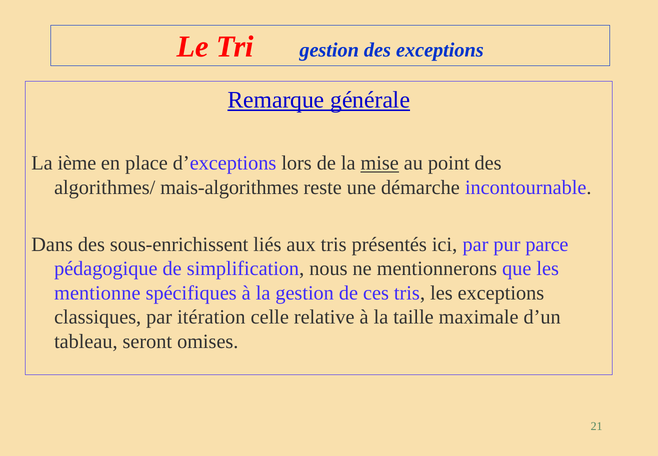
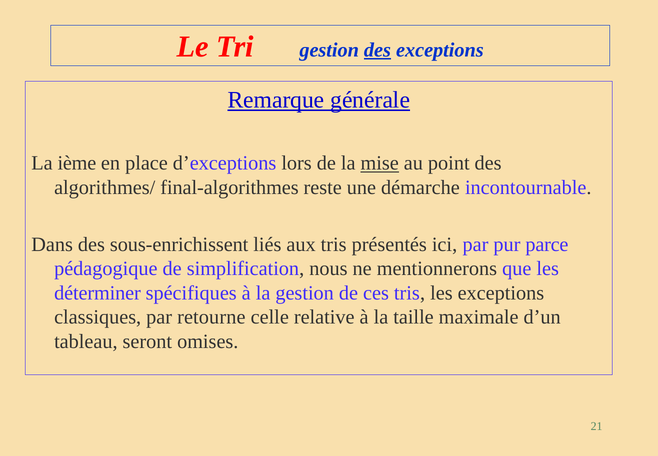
des underline: none -> present (377, 50)
mais-algorithmes: mais-algorithmes -> final-algorithmes (229, 187)
mentionne: mentionne -> déterminer (97, 293)
itération: itération -> retourne (211, 317)
